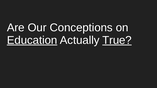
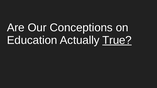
Education underline: present -> none (32, 40)
